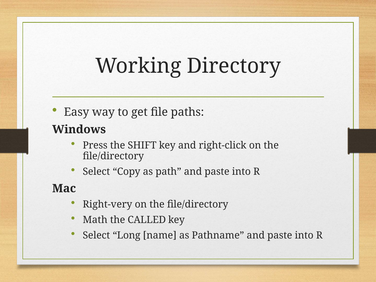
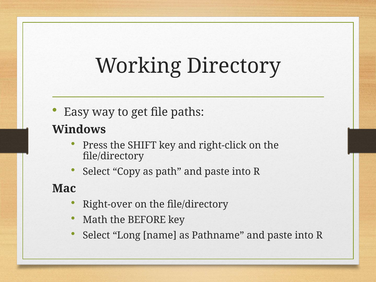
Right-very: Right-very -> Right-over (107, 204)
CALLED: CALLED -> BEFORE (147, 220)
